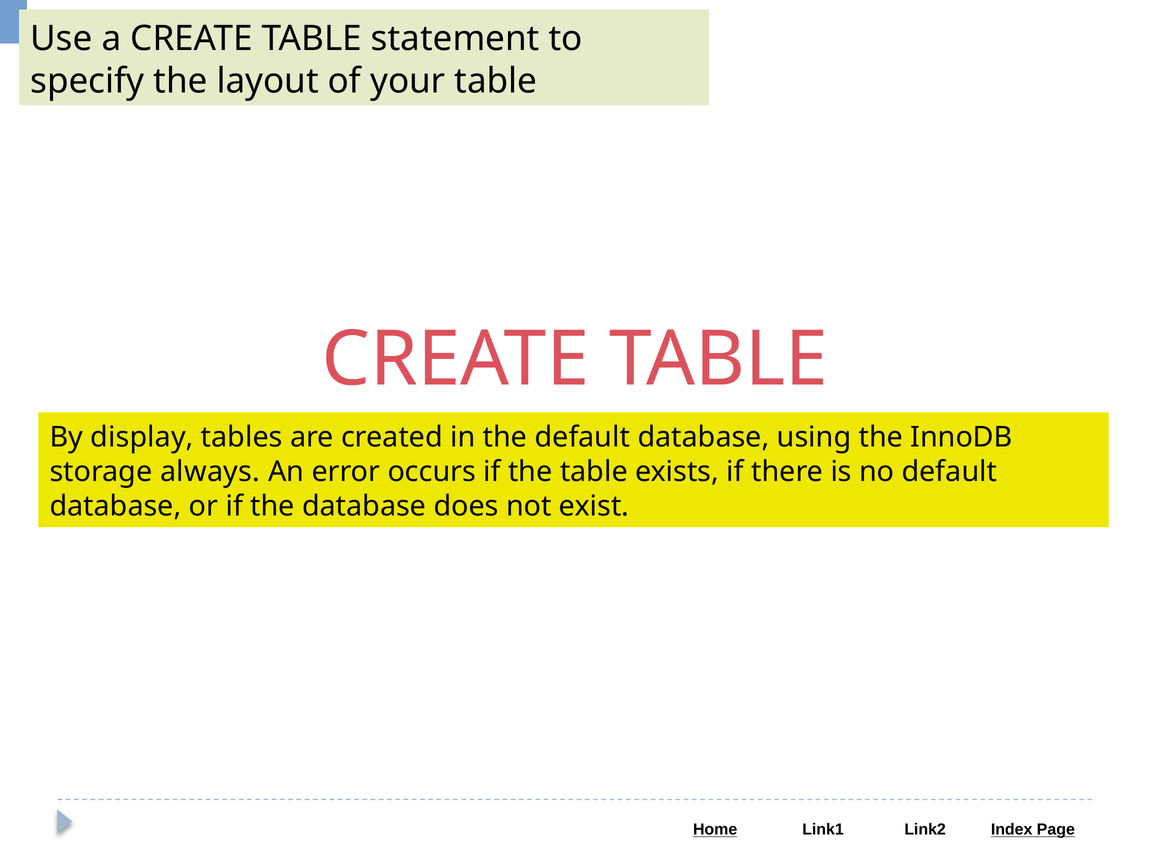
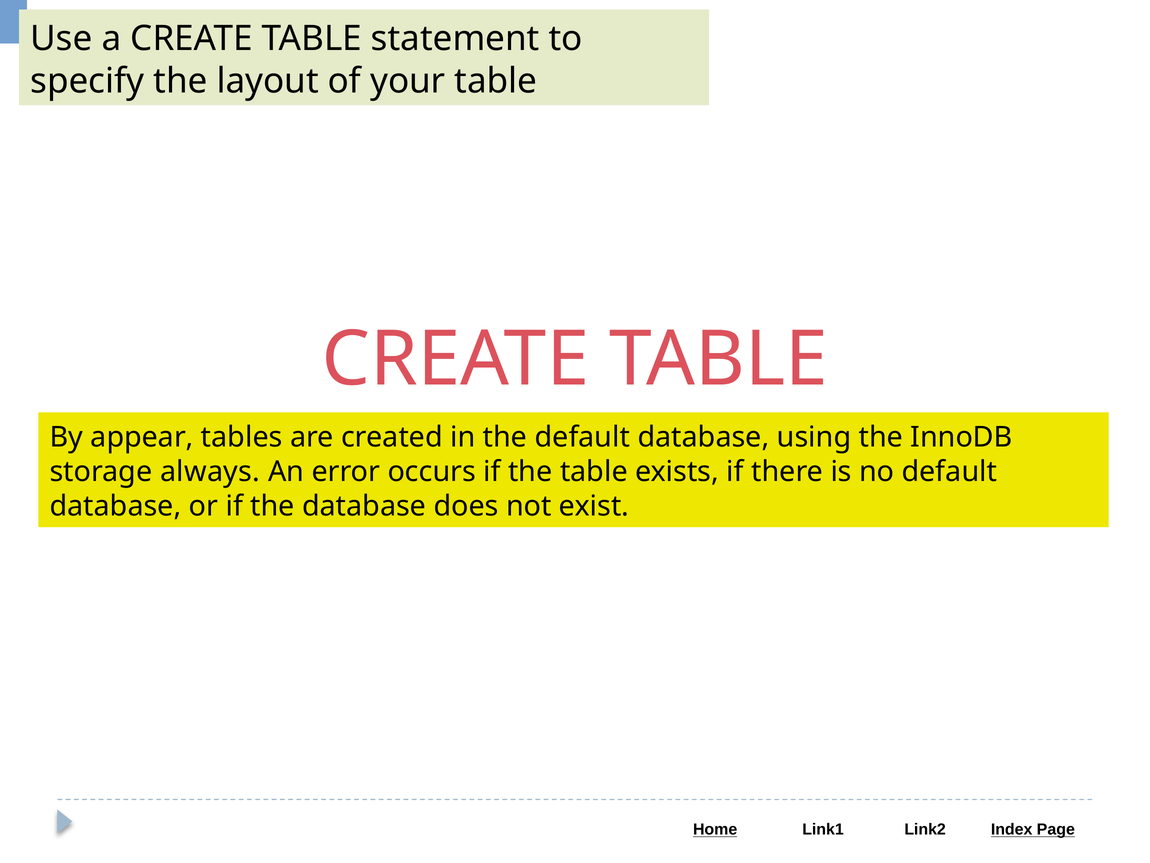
display: display -> appear (142, 437)
